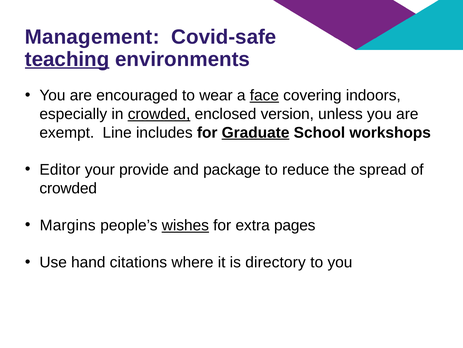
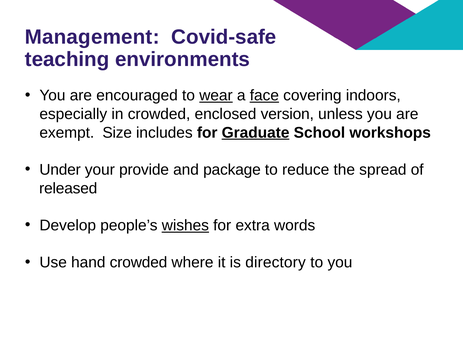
teaching underline: present -> none (67, 59)
wear underline: none -> present (216, 95)
crowded underline: present -> none (159, 114)
Line: Line -> Size (117, 132)
Editor: Editor -> Under (60, 169)
crowded: crowded -> released (68, 188)
Margins: Margins -> Develop (68, 225)
pages: pages -> words (295, 225)
hand citations: citations -> crowded (139, 262)
